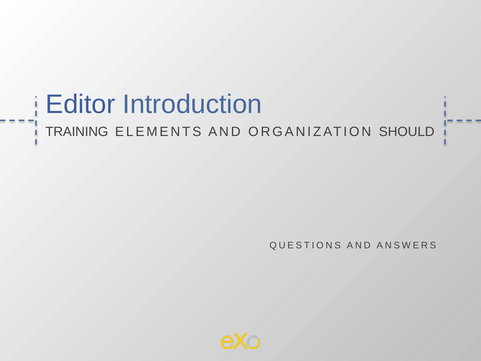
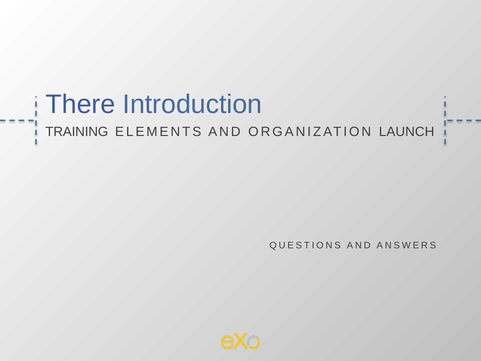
Editor: Editor -> There (80, 104)
SHOULD: SHOULD -> LAUNCH (407, 132)
